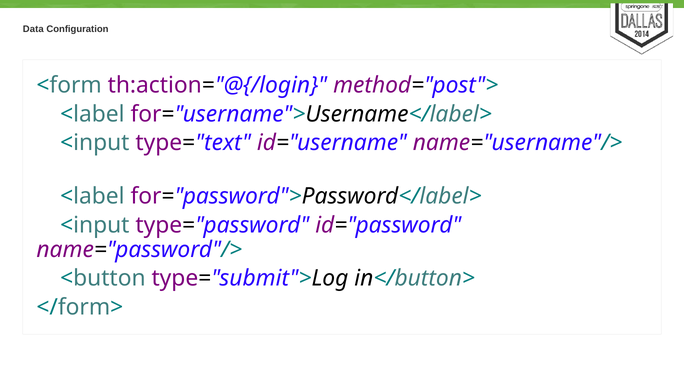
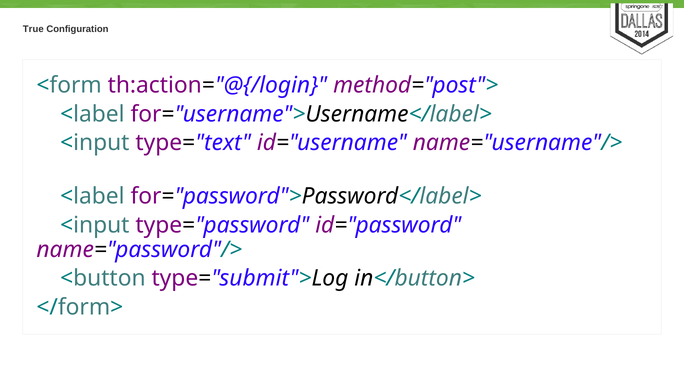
Data: Data -> True (33, 29)
